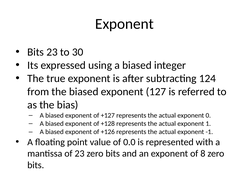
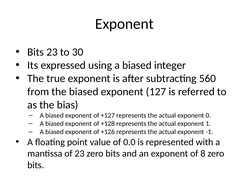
124: 124 -> 560 (207, 79)
